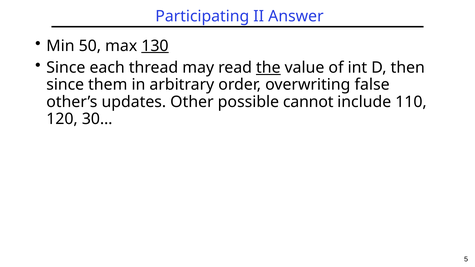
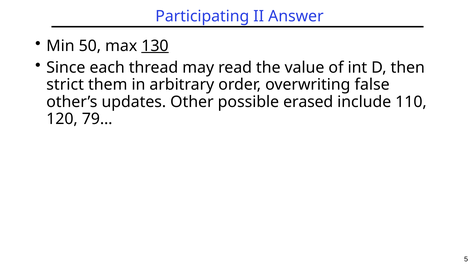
the underline: present -> none (268, 68)
since: since -> strict (65, 85)
cannot: cannot -> erased (308, 102)
30…: 30… -> 79… (97, 119)
